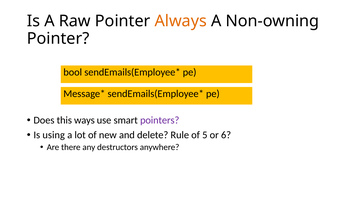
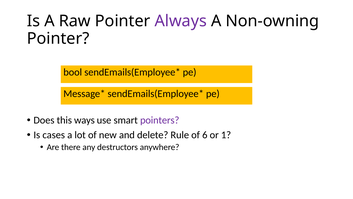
Always colour: orange -> purple (181, 21)
using: using -> cases (54, 135)
5: 5 -> 6 (205, 135)
6: 6 -> 1 (226, 135)
